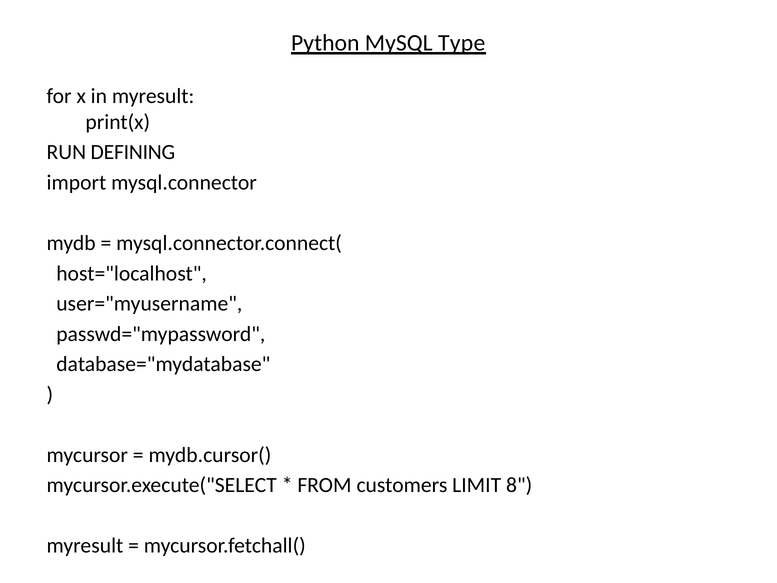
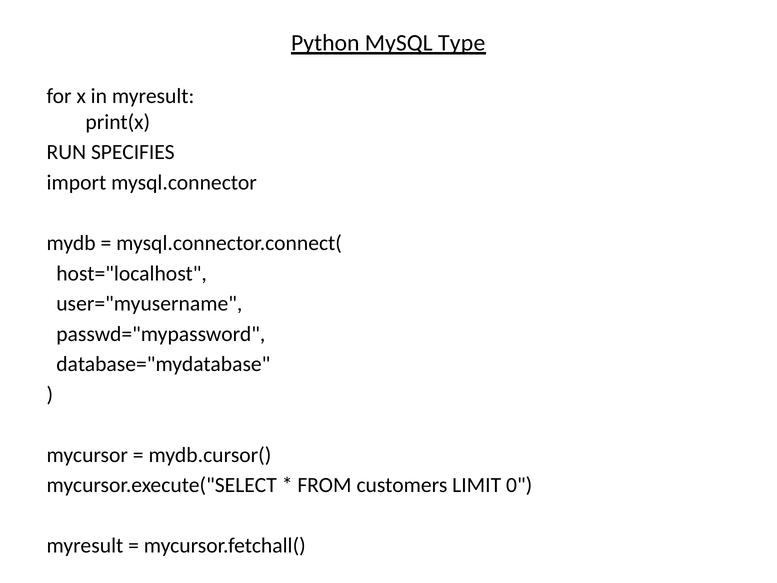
DEFINING: DEFINING -> SPECIFIES (133, 152)
8: 8 -> 0 (519, 485)
